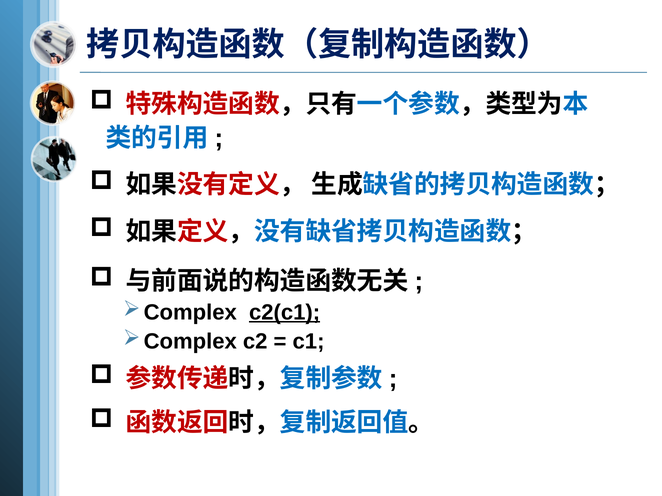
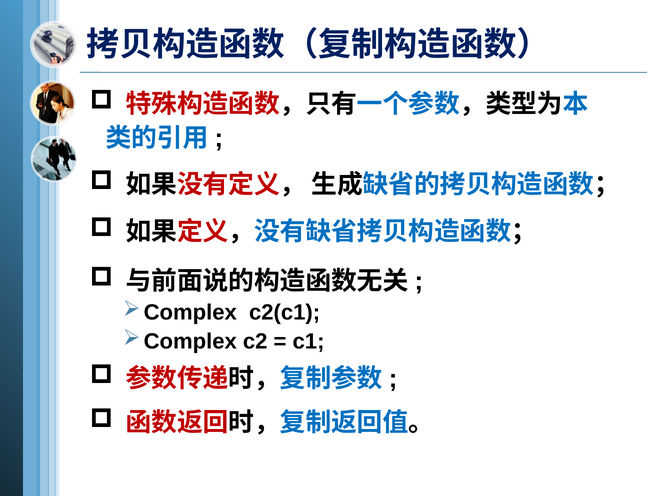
c2(c1 underline: present -> none (285, 313)
